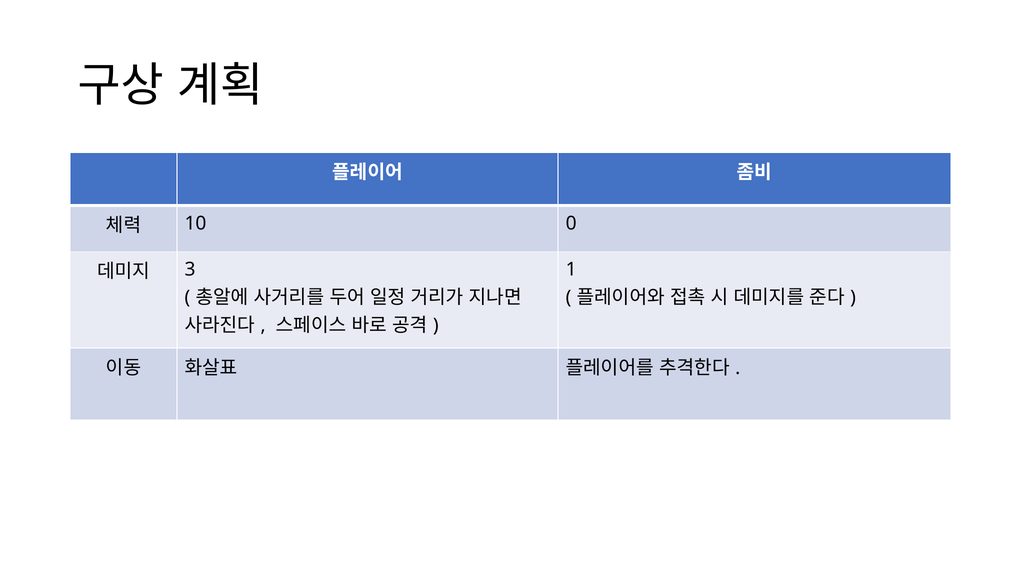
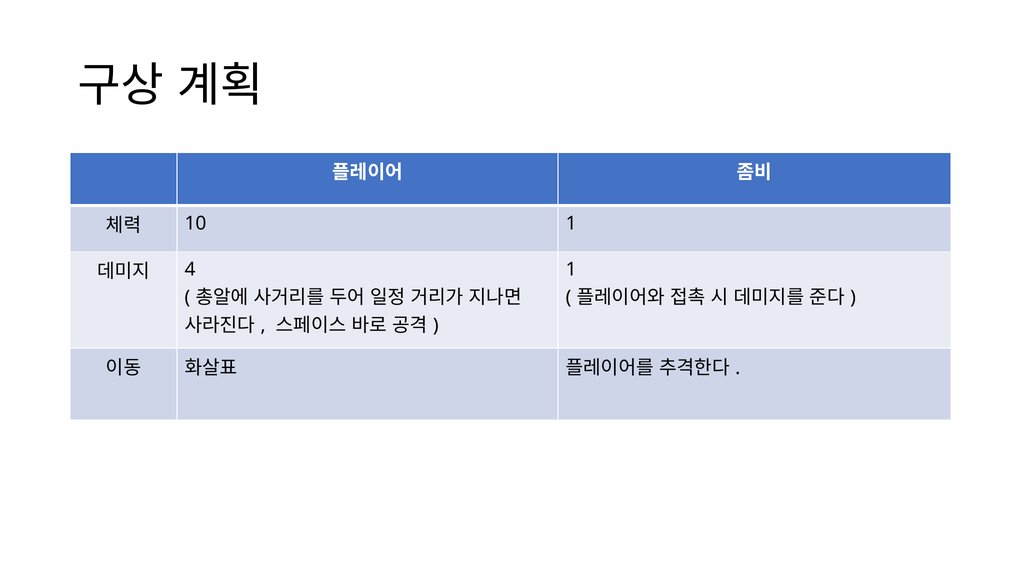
10 0: 0 -> 1 (571, 224)
3: 3 -> 4 (190, 270)
